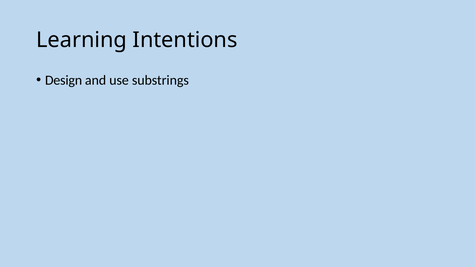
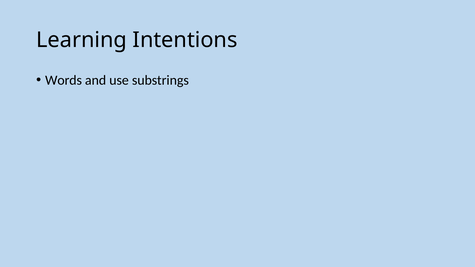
Design: Design -> Words (64, 80)
